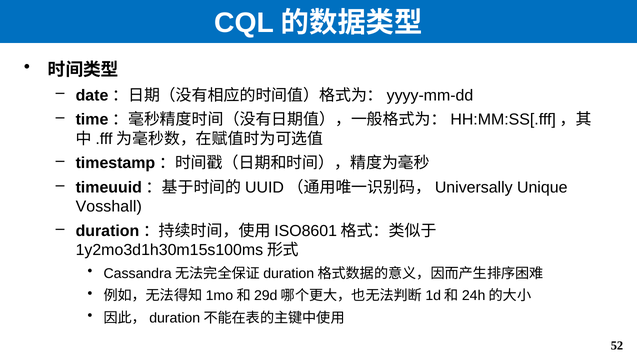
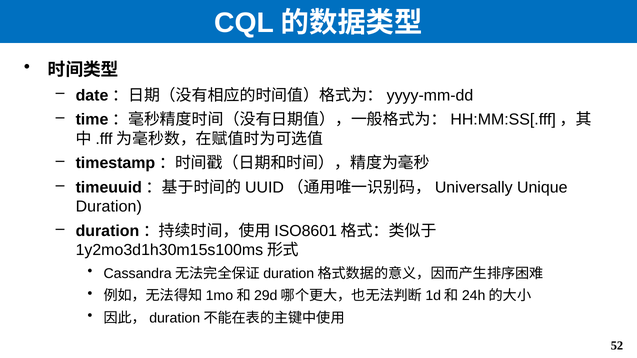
Vosshall: Vosshall -> Duration (109, 207)
